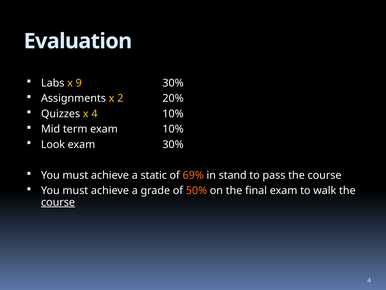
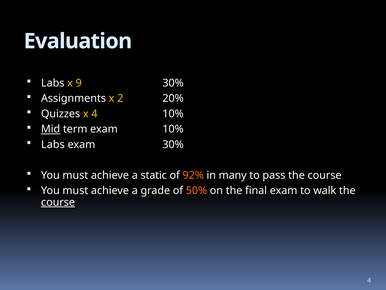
Mid underline: none -> present (51, 129)
Look: Look -> Labs (53, 144)
69%: 69% -> 92% (193, 175)
stand: stand -> many (233, 175)
